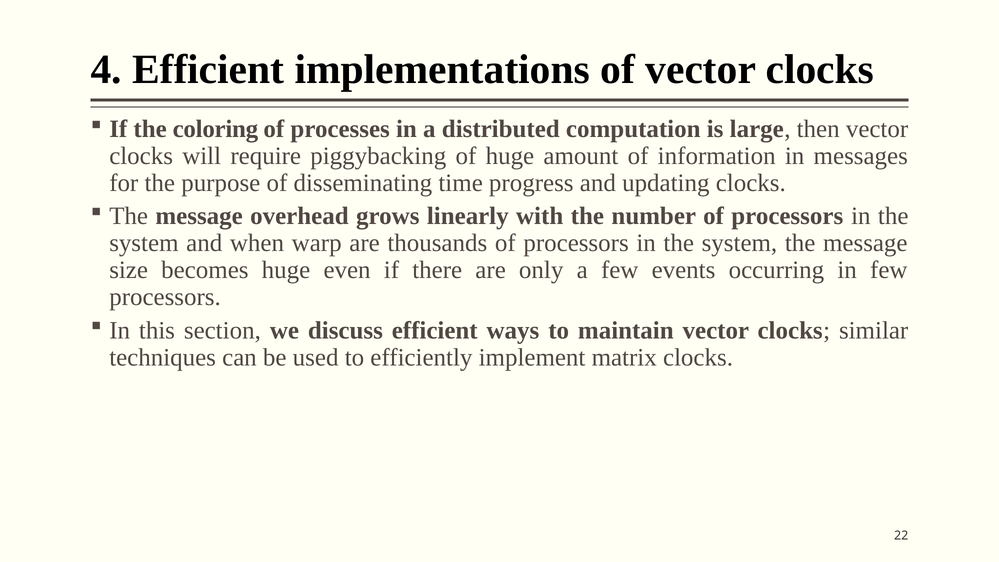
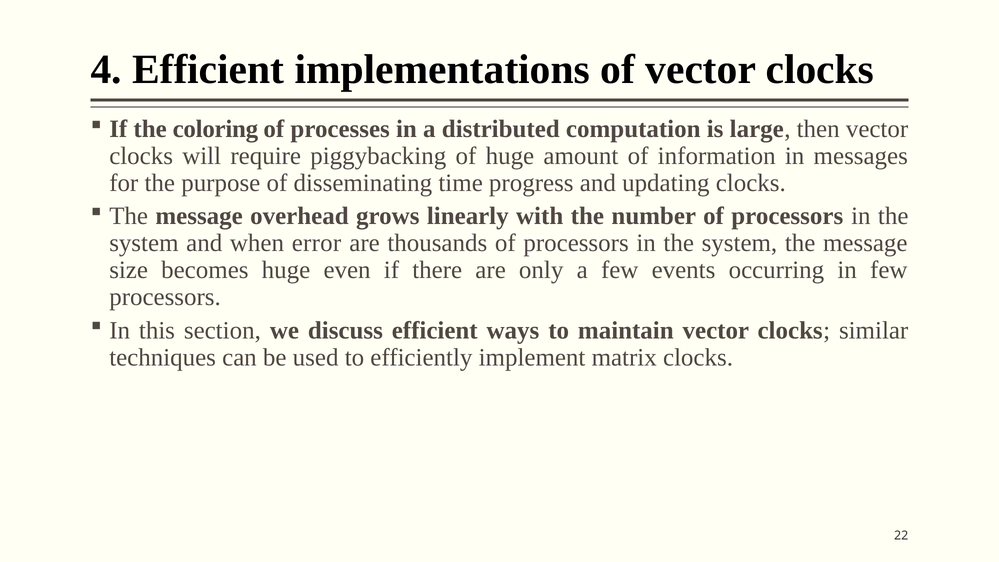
warp: warp -> error (317, 243)
